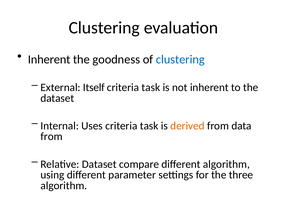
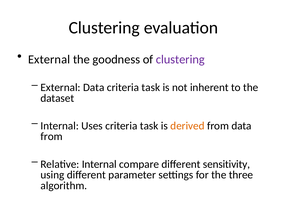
Inherent: Inherent -> External (49, 59)
clustering colour: blue -> purple (180, 59)
External Itself: Itself -> Data (94, 88)
Relative Dataset: Dataset -> Internal (99, 164)
different algorithm: algorithm -> sensitivity (226, 164)
